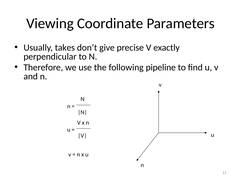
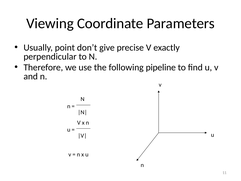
takes: takes -> point (65, 47)
